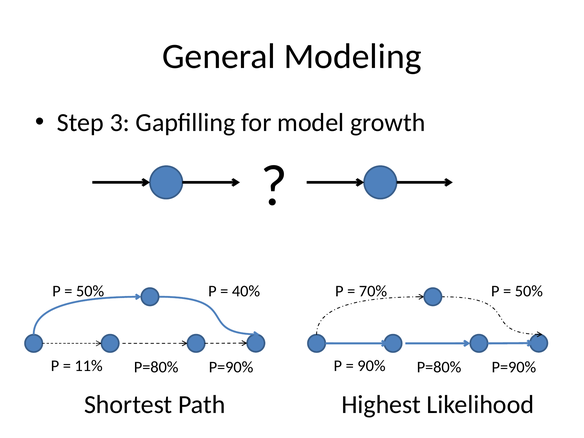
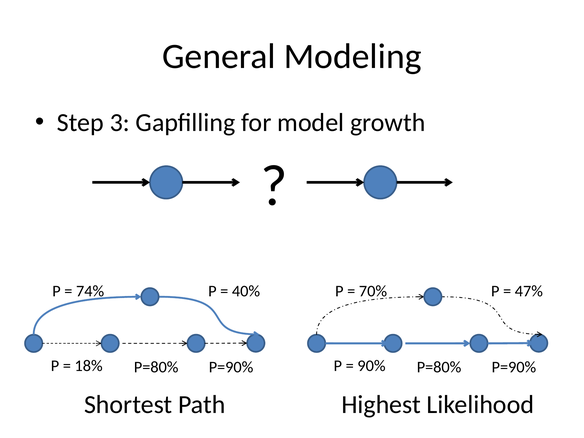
50%: 50% -> 74% (90, 291)
50%: 50% -> 47% (529, 291)
11%: 11% -> 18% (89, 366)
